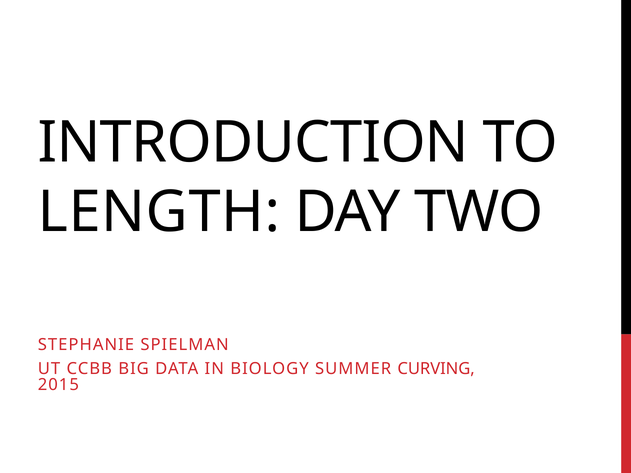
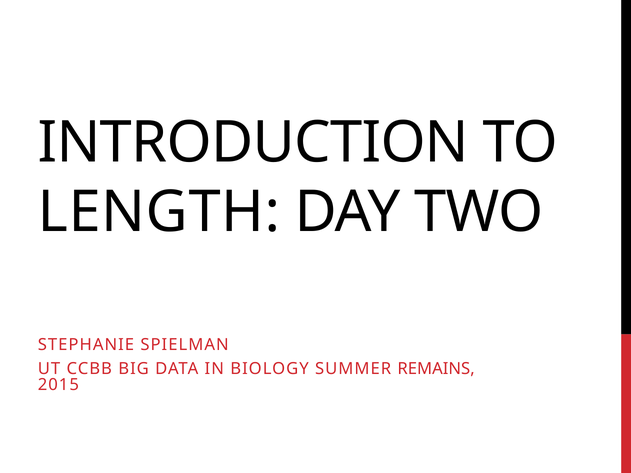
CURVING: CURVING -> REMAINS (436, 369)
